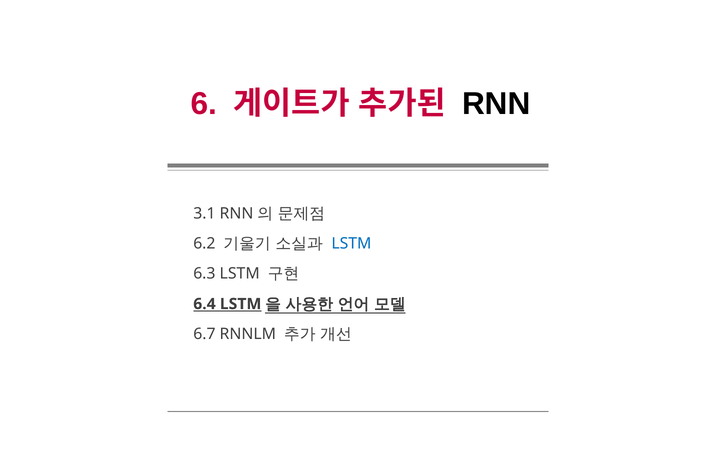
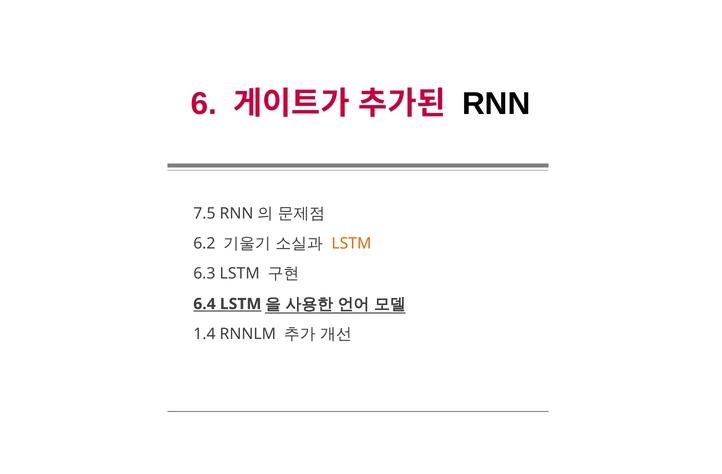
3.1: 3.1 -> 7.5 (204, 213)
LSTM colour: blue -> orange (351, 244)
6.7: 6.7 -> 1.4 (204, 334)
